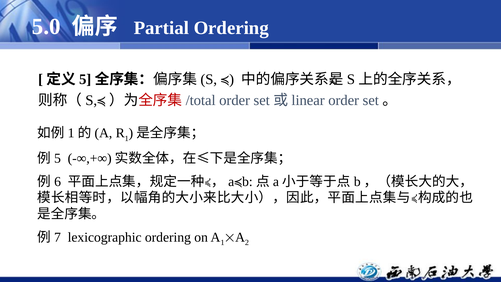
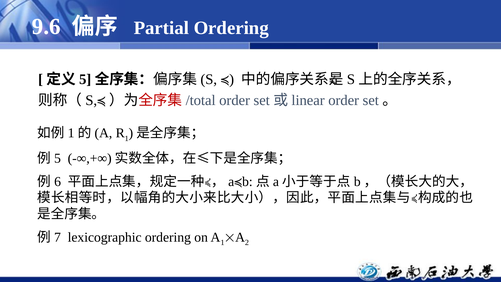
5.0: 5.0 -> 9.6 (46, 26)
